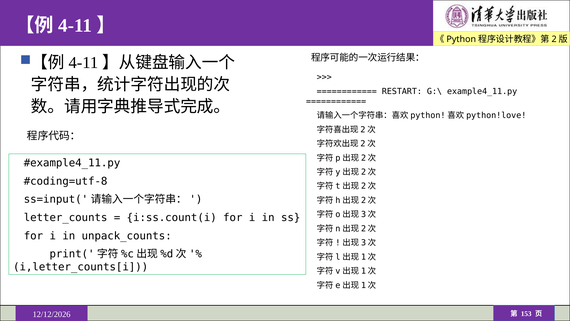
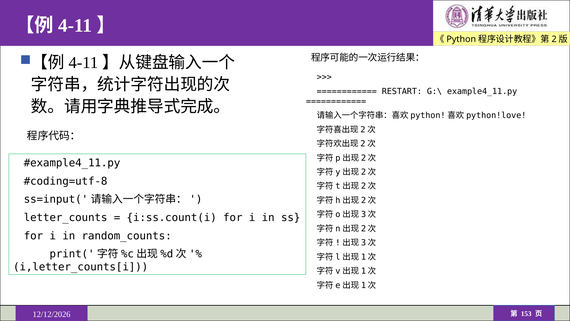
unpack_counts: unpack_counts -> random_counts (127, 236)
